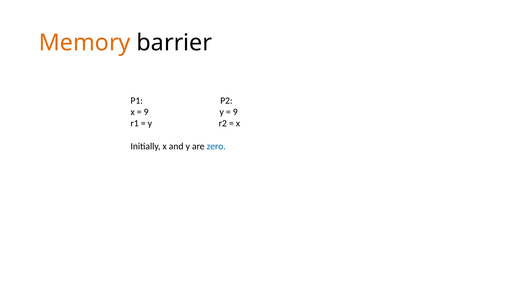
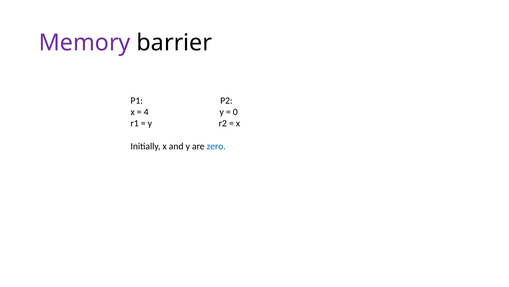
Memory colour: orange -> purple (85, 43)
9: 9 -> 4 (146, 112)
9: 9 -> 0 (235, 112)
